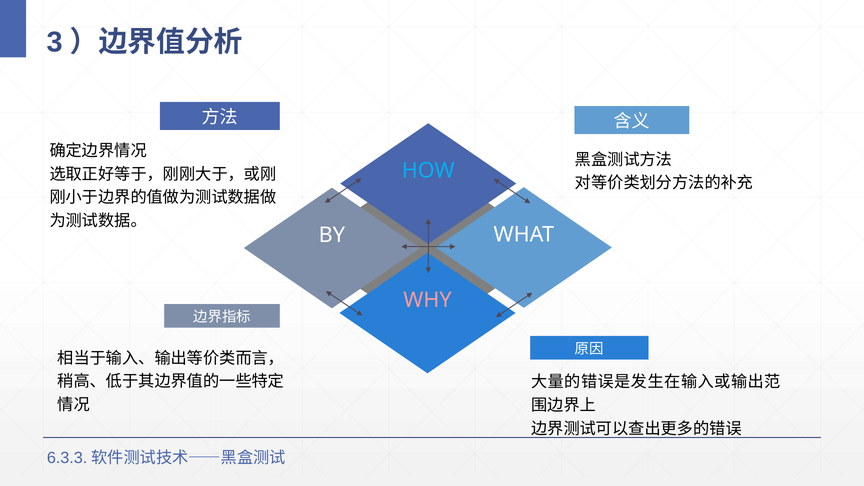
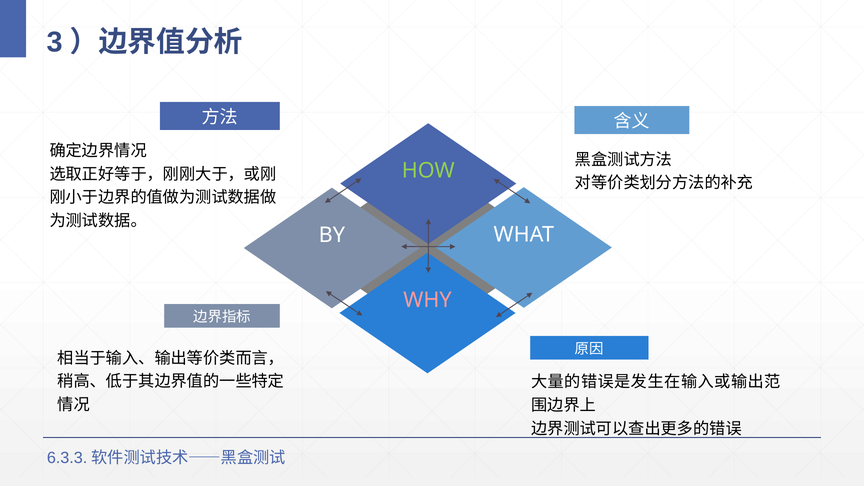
HOW colour: light blue -> light green (428, 171)
